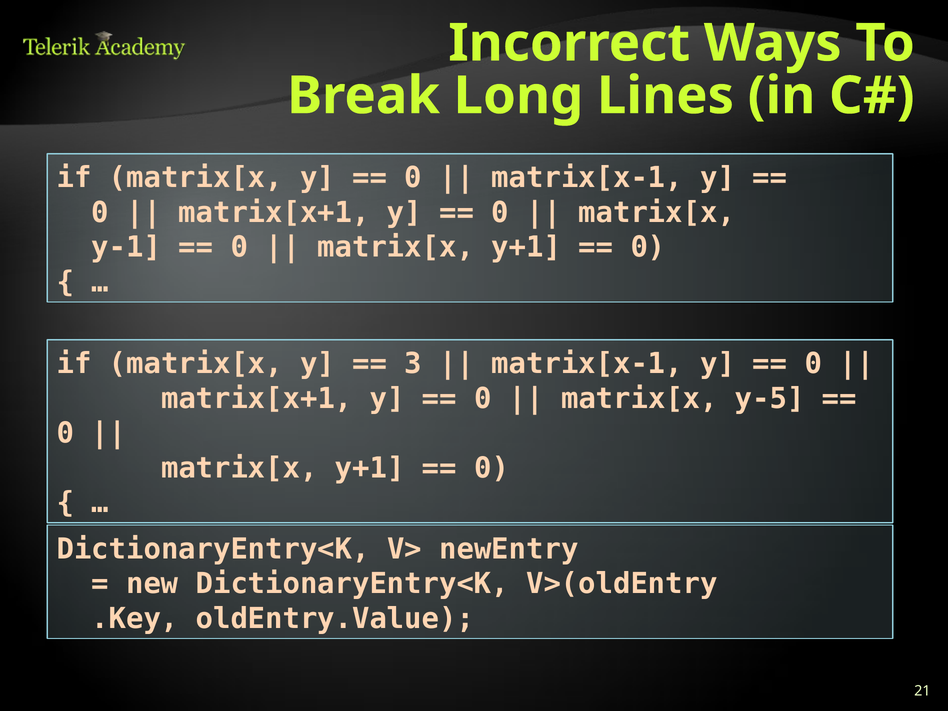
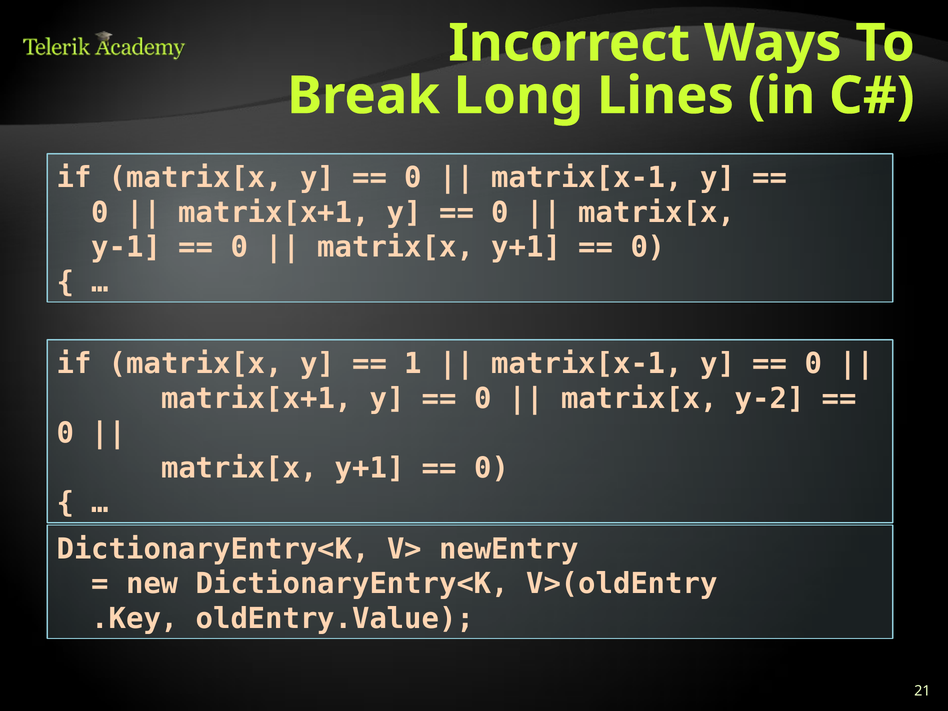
3: 3 -> 1 (413, 364)
y-5: y-5 -> y-2 (770, 399)
